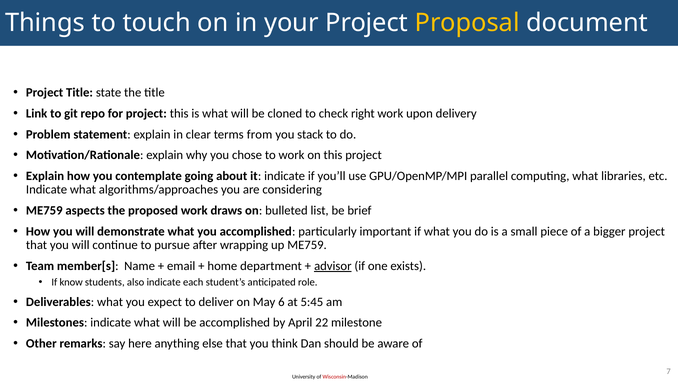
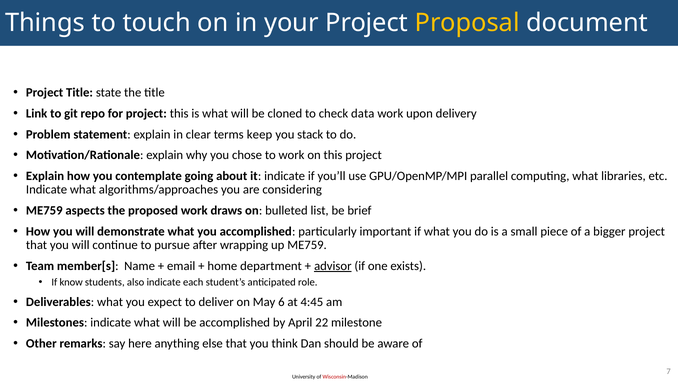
right: right -> data (363, 113)
from: from -> keep (260, 134)
5:45: 5:45 -> 4:45 (312, 301)
